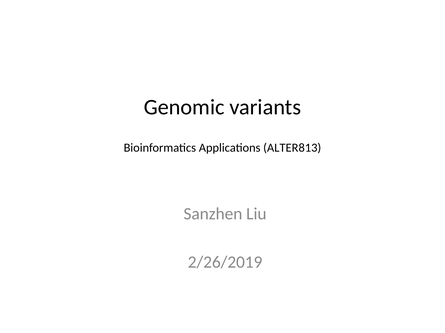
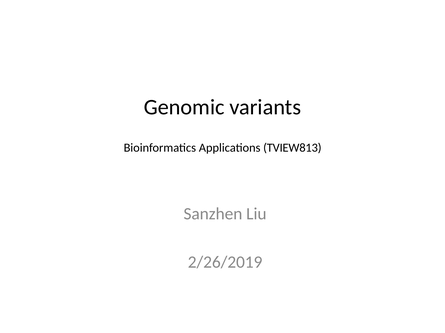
ALTER813: ALTER813 -> TVIEW813 (292, 148)
